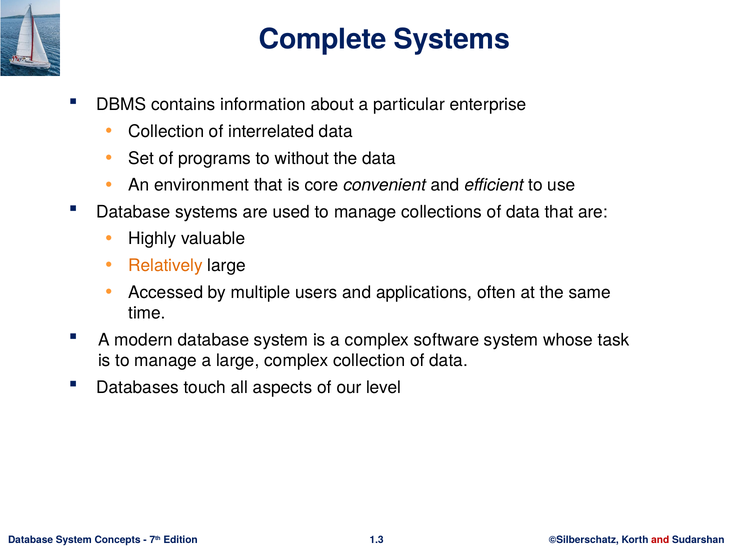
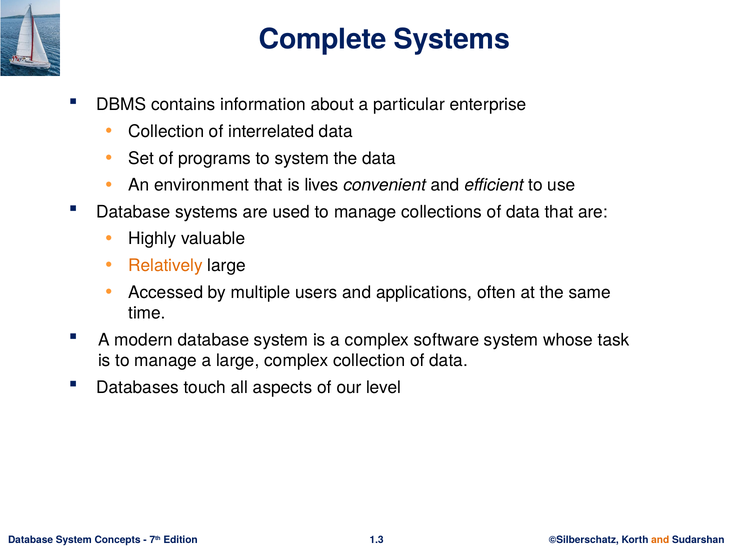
to without: without -> system (302, 158)
core: core -> lives (322, 185)
and colour: red -> orange (660, 540)
